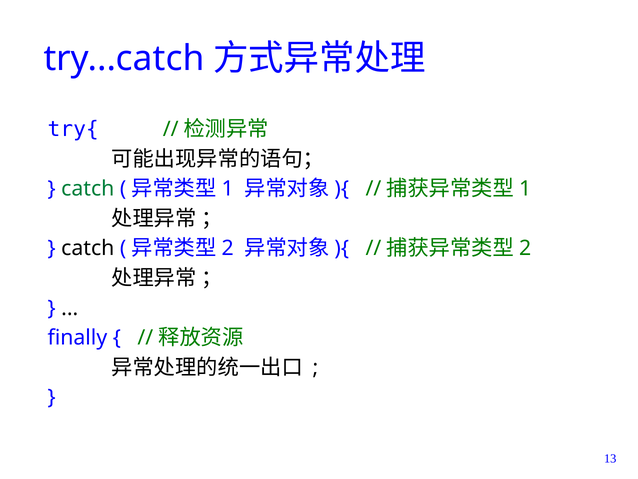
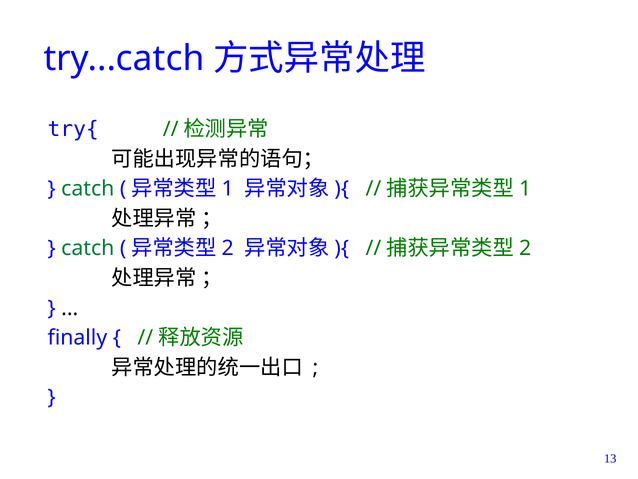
catch colour: black -> green (88, 248)
